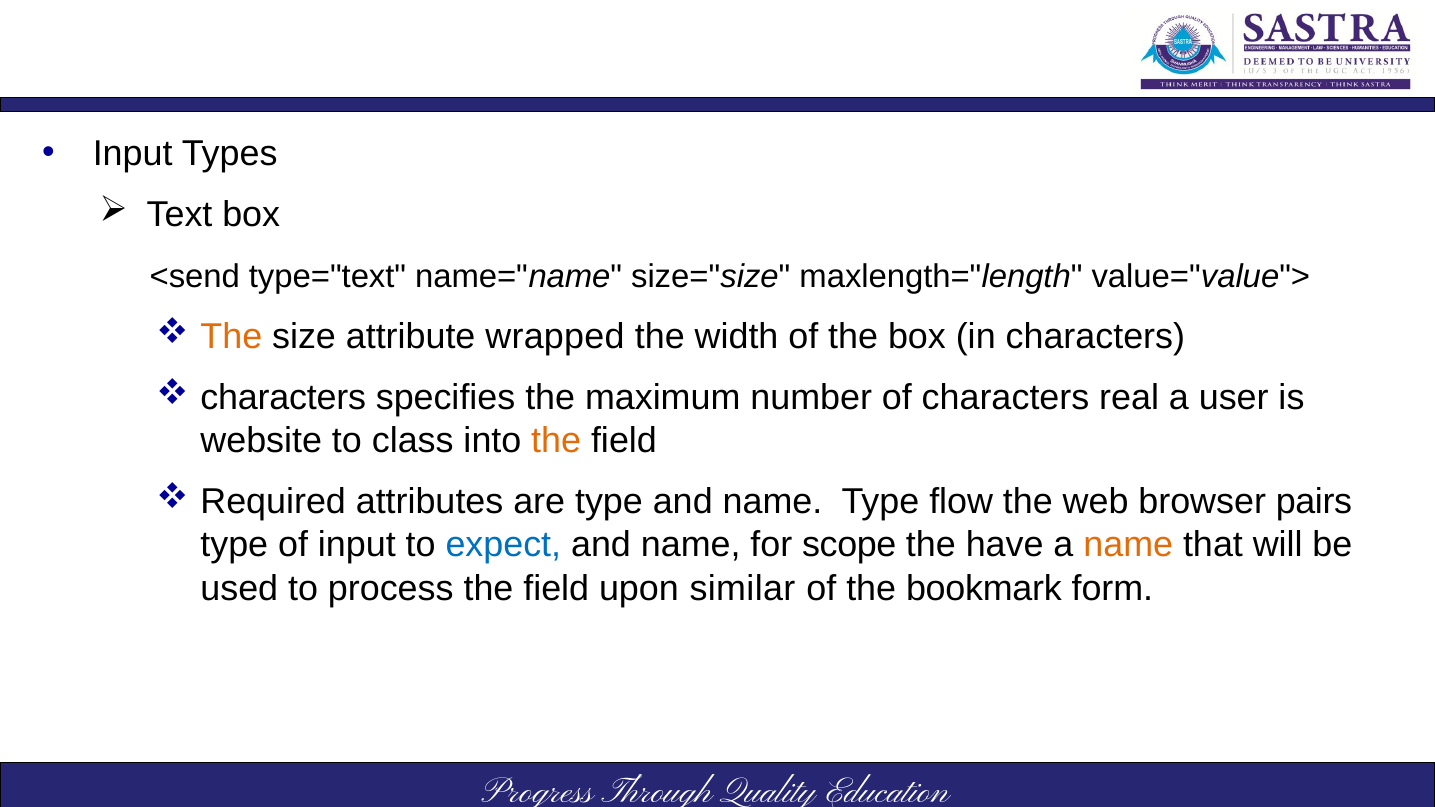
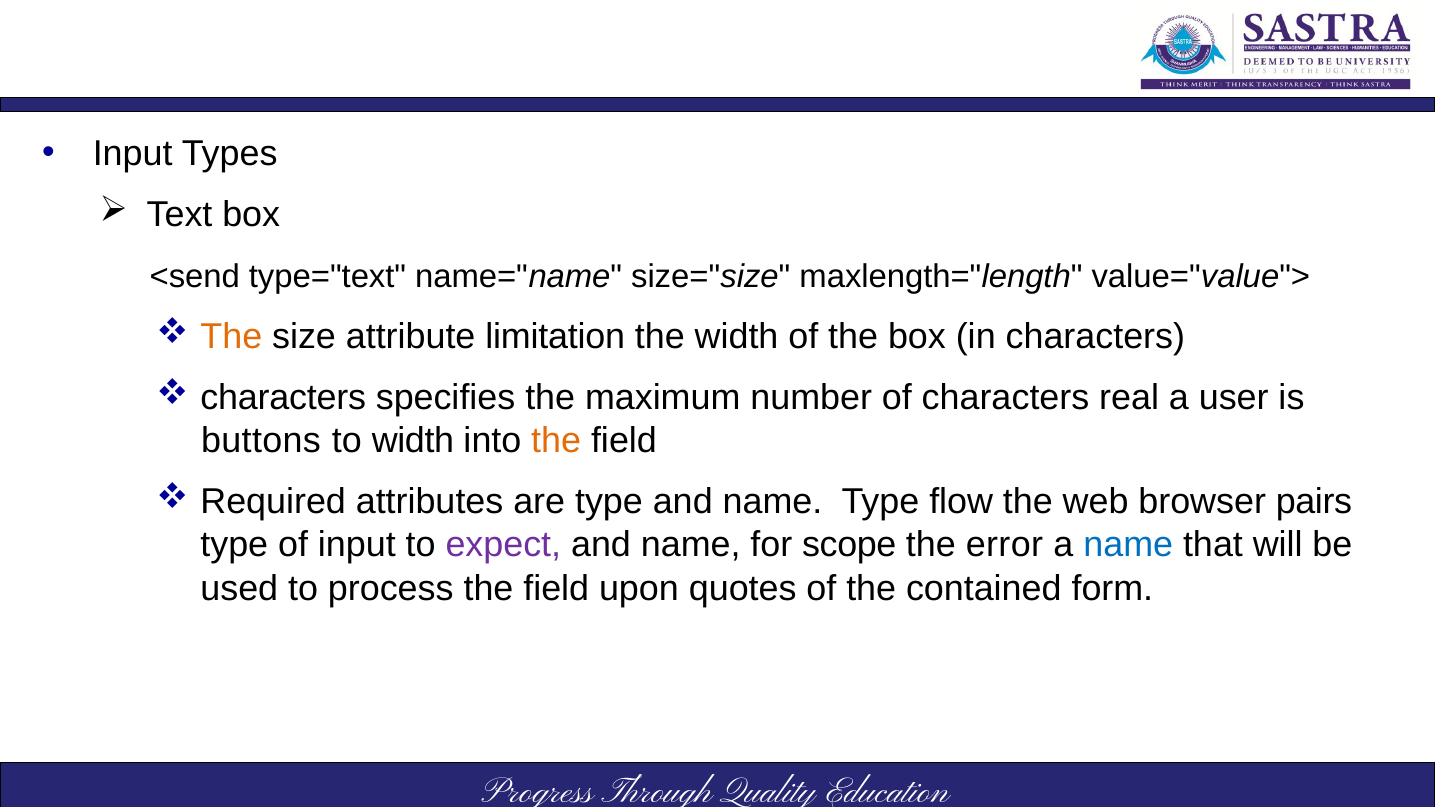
wrapped: wrapped -> limitation (555, 337)
website: website -> buttons (261, 441)
to class: class -> width (413, 441)
expect colour: blue -> purple (503, 545)
have: have -> error (1004, 545)
name colour: orange -> blue (1128, 545)
similar: similar -> quotes (743, 588)
bookmark: bookmark -> contained (984, 588)
